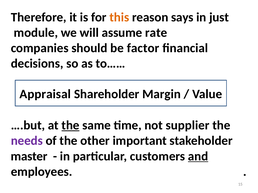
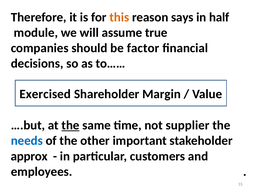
just: just -> half (219, 17)
rate: rate -> true (156, 33)
Appraisal: Appraisal -> Exercised (45, 94)
needs colour: purple -> blue (27, 141)
master: master -> approx (29, 157)
and underline: present -> none (198, 157)
